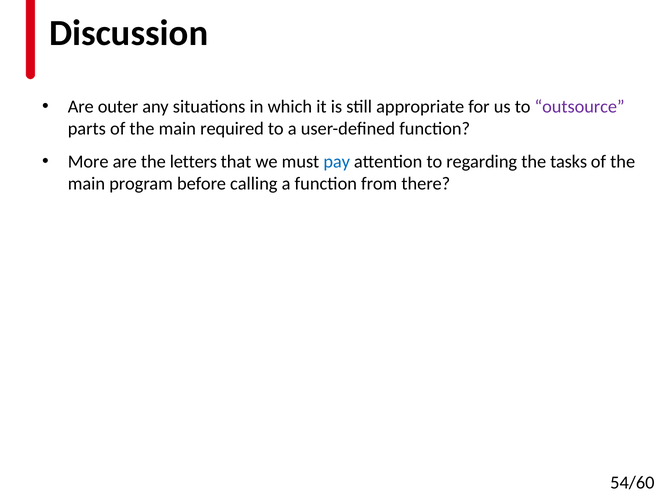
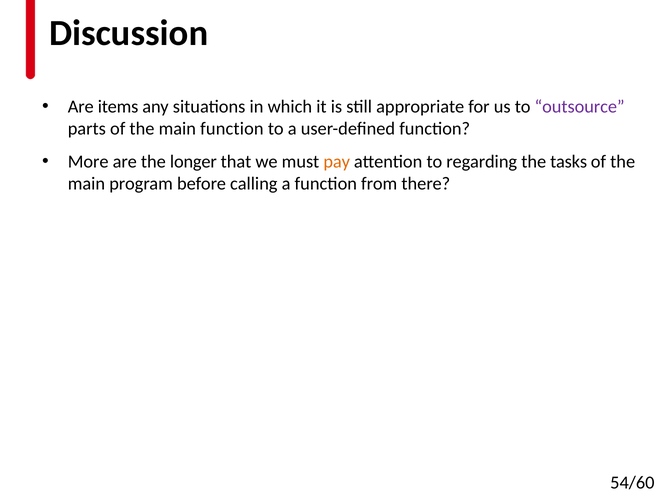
outer: outer -> items (118, 106)
main required: required -> function (232, 128)
letters: letters -> longer (193, 162)
pay colour: blue -> orange (337, 162)
